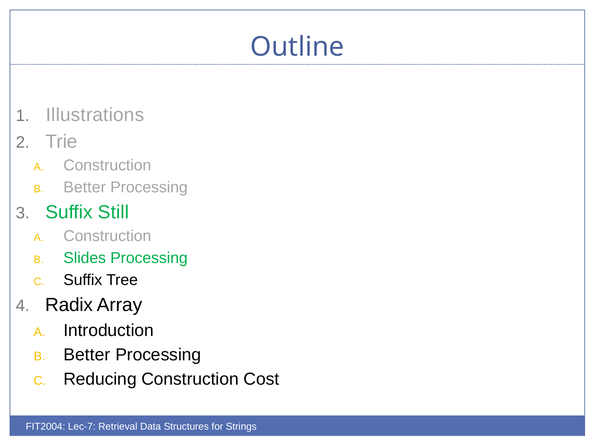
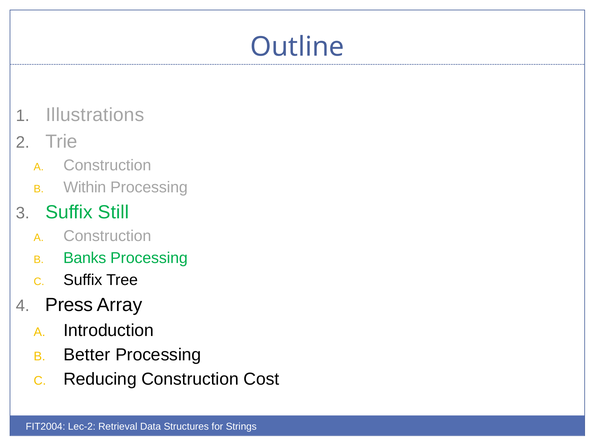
Better: Better -> Within (85, 187)
Slides: Slides -> Banks (85, 258)
Radix: Radix -> Press (69, 305)
Lec-7: Lec-7 -> Lec-2 (82, 427)
